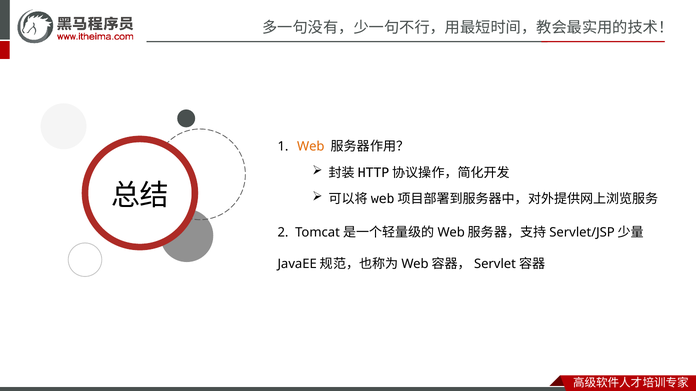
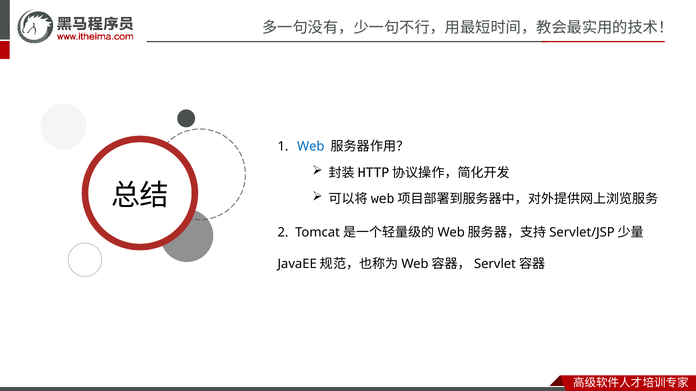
Web colour: orange -> blue (311, 147)
